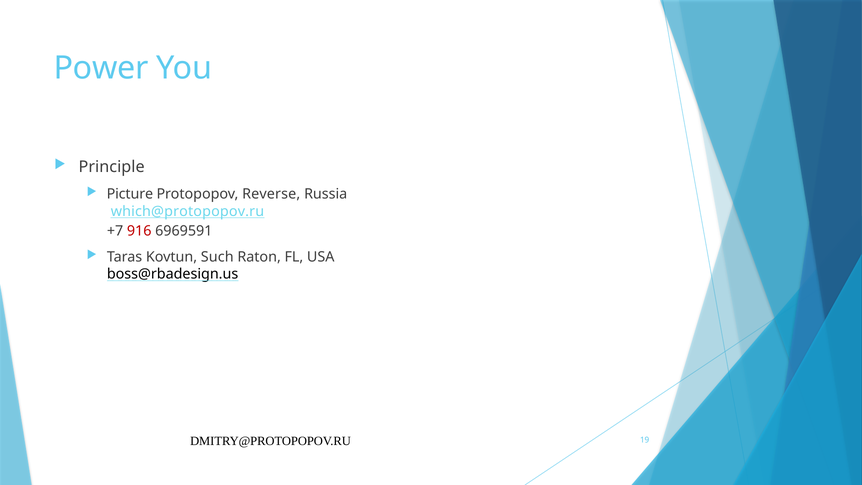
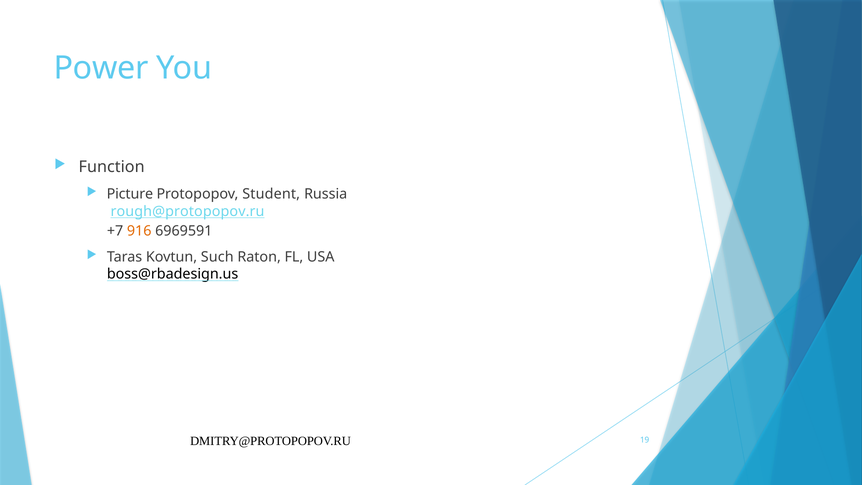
Principle: Principle -> Function (112, 167)
Reverse: Reverse -> Student (271, 194)
which@protopopov.ru: which@protopopov.ru -> rough@protopopov.ru (187, 211)
916 colour: red -> orange (139, 231)
